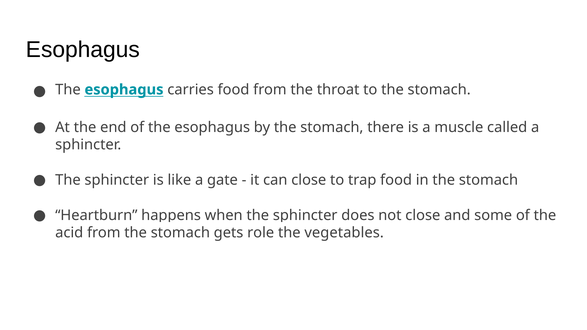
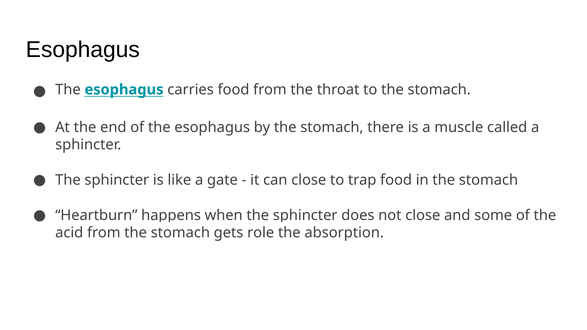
vegetables: vegetables -> absorption (344, 233)
